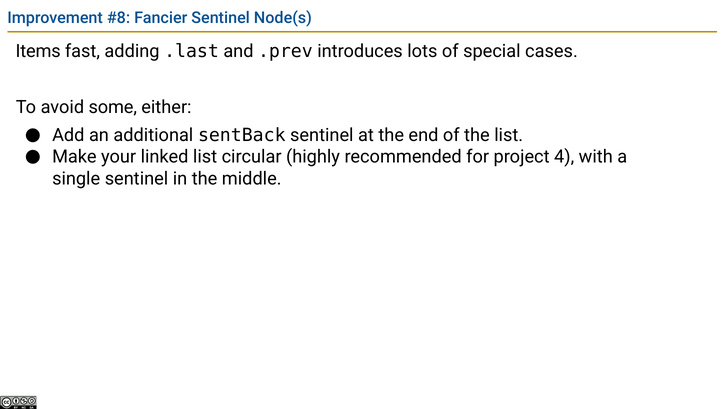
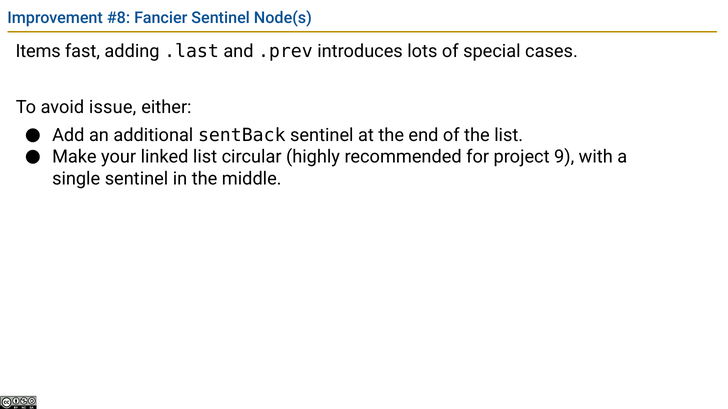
some: some -> issue (113, 107)
4: 4 -> 9 (564, 157)
